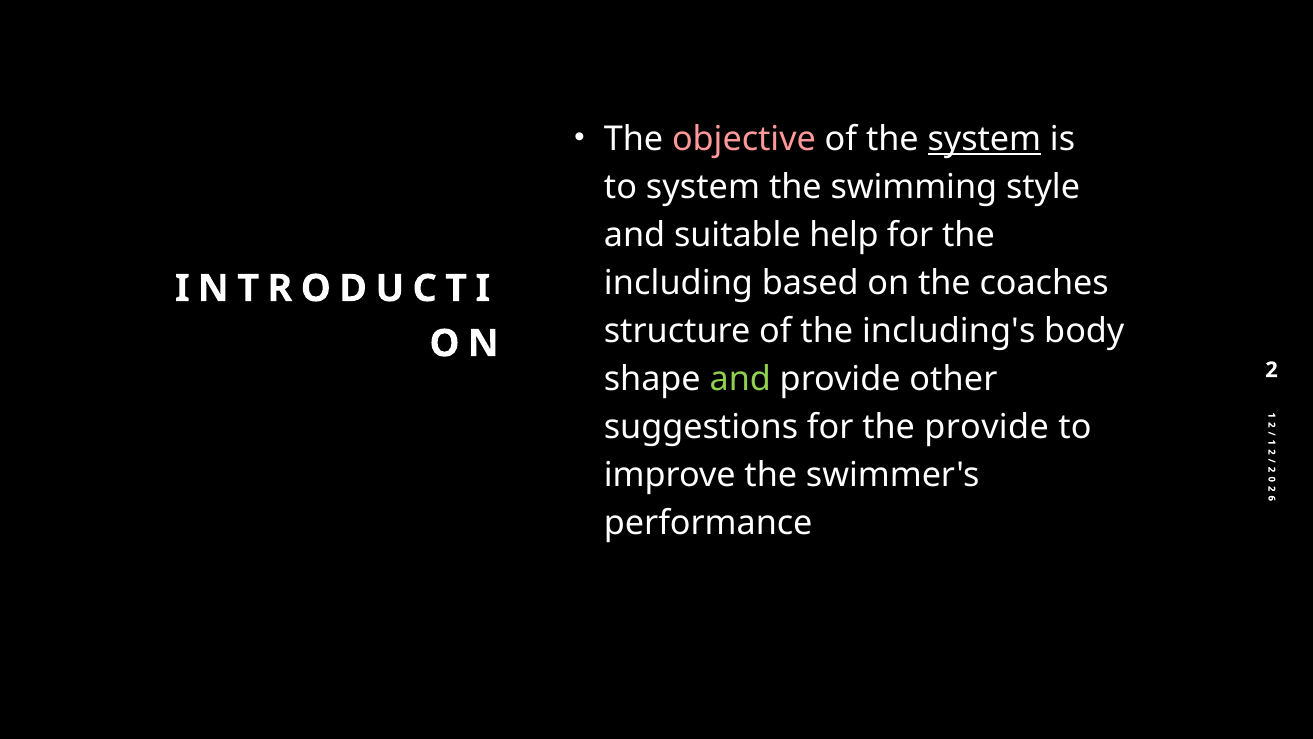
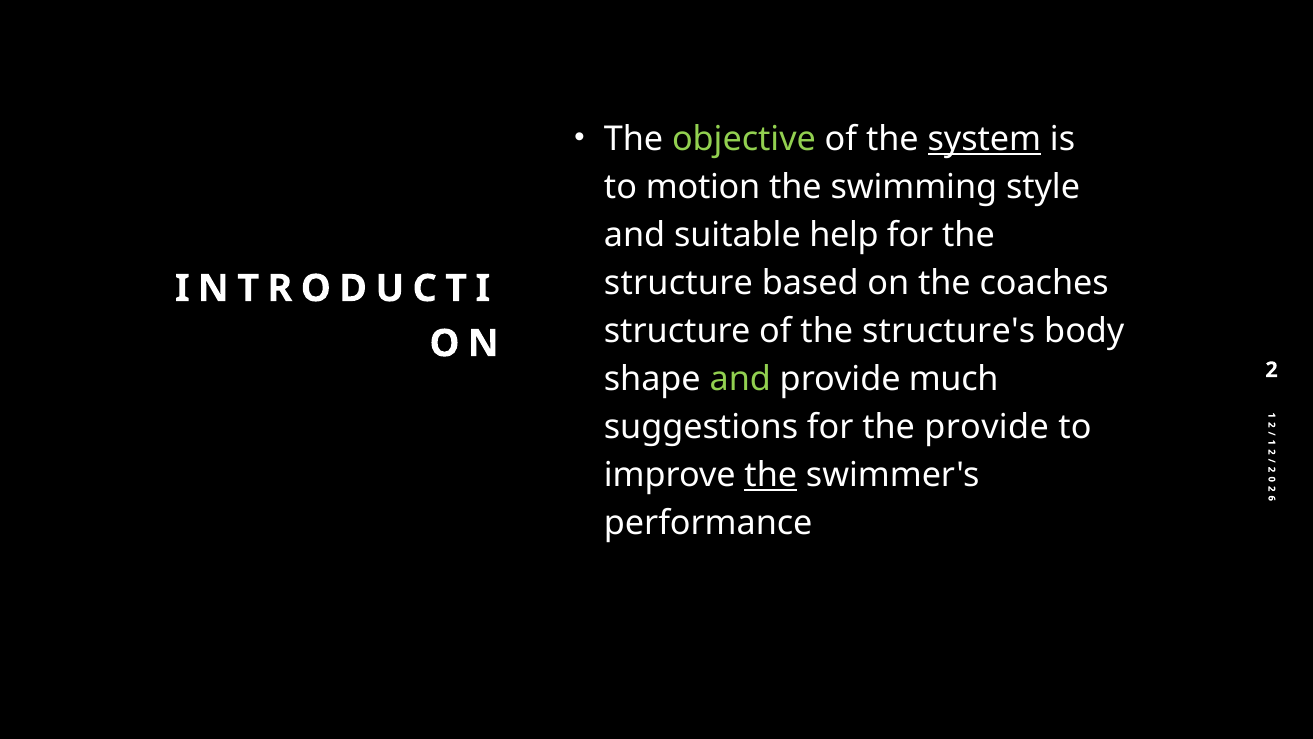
objective colour: pink -> light green (744, 139)
to system: system -> motion (703, 187)
including: including -> structure (678, 283)
including's: including's -> structure's (949, 331)
other: other -> much (954, 379)
the underline: none -> present (771, 475)
